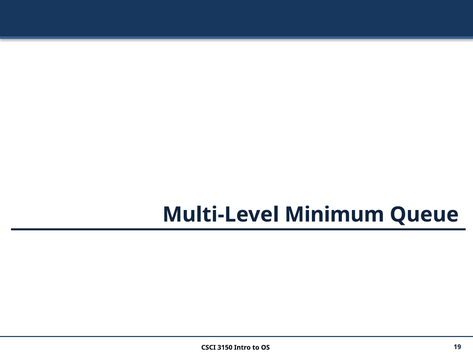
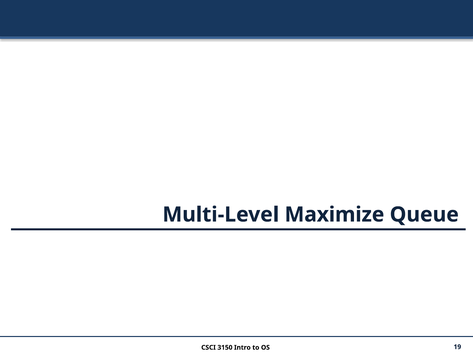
Minimum: Minimum -> Maximize (334, 214)
